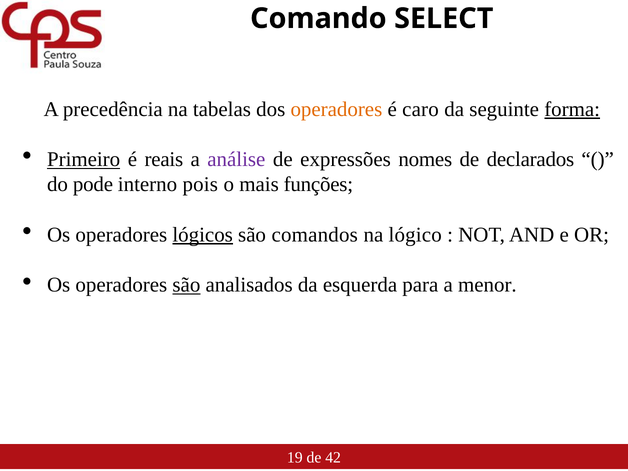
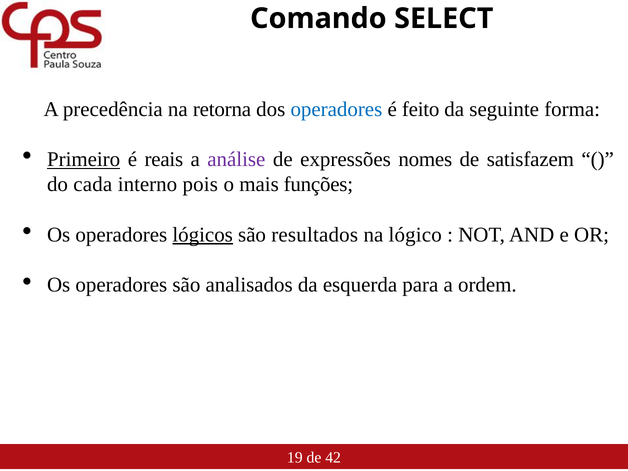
tabelas: tabelas -> retorna (222, 109)
operadores colour: orange -> blue (336, 109)
caro: caro -> feito (421, 109)
forma underline: present -> none (572, 109)
declarados: declarados -> satisfazem (530, 159)
pode: pode -> cada (93, 185)
comandos: comandos -> resultados (315, 235)
são underline: present -> none (186, 285)
menor: menor -> ordem (487, 285)
